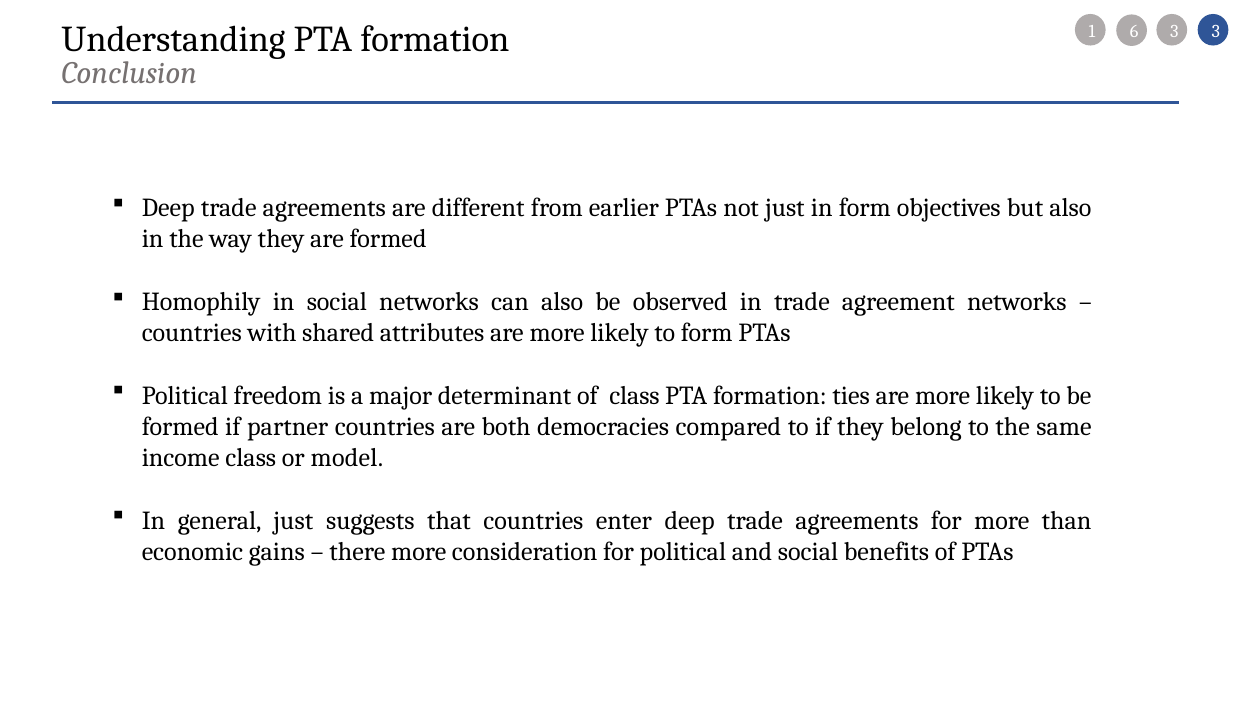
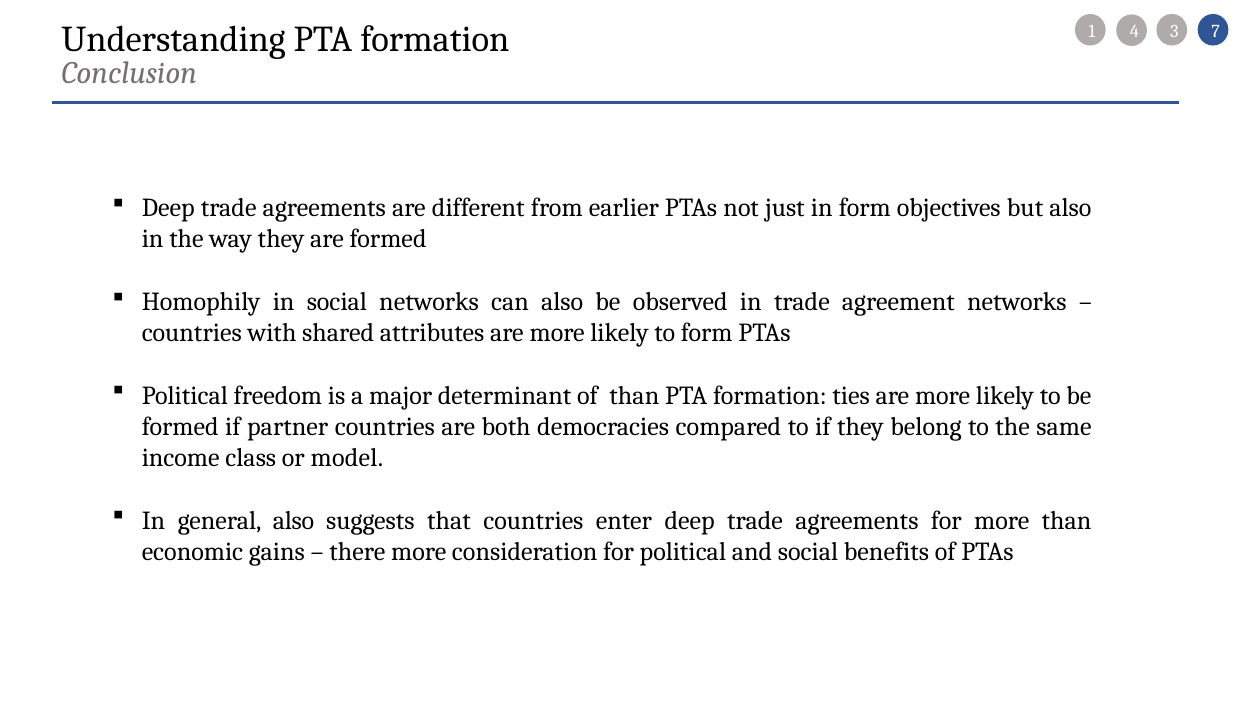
6: 6 -> 4 (1134, 31)
3 3: 3 -> 7 (1216, 31)
of class: class -> than (634, 396)
general just: just -> also (294, 521)
